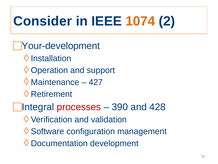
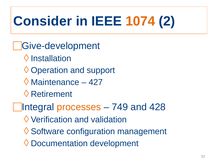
Your-development: Your-development -> Give-development (61, 46)
processes colour: red -> orange (79, 107)
390: 390 -> 749 (120, 107)
